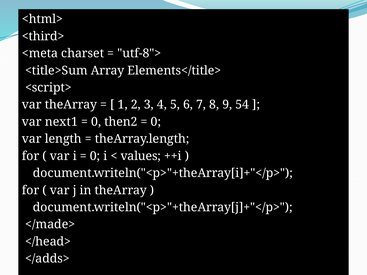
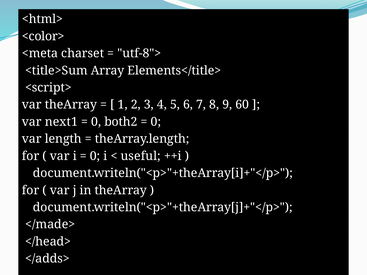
<third>: <third> -> <color> (43, 36)
54: 54 -> 60 (242, 105)
then2: then2 -> both2 (121, 122)
values: values -> useful (141, 156)
